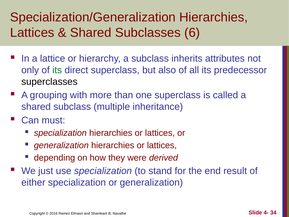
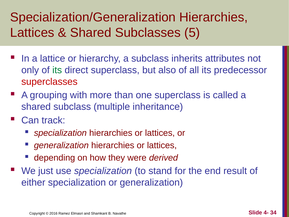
6: 6 -> 5 (192, 33)
superclasses colour: black -> red (49, 82)
must: must -> track (53, 120)
